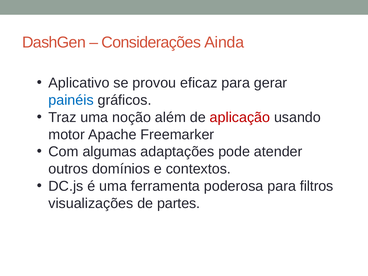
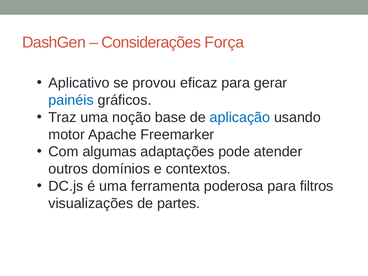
Ainda: Ainda -> Força (224, 42)
além: além -> base (170, 117)
aplicação colour: red -> blue (240, 117)
